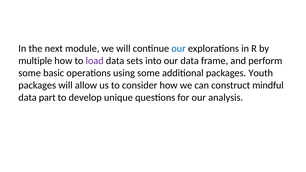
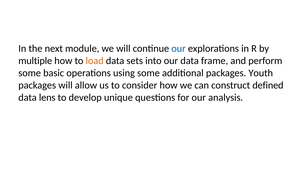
load colour: purple -> orange (95, 61)
mindful: mindful -> defined (268, 85)
part: part -> lens (47, 97)
